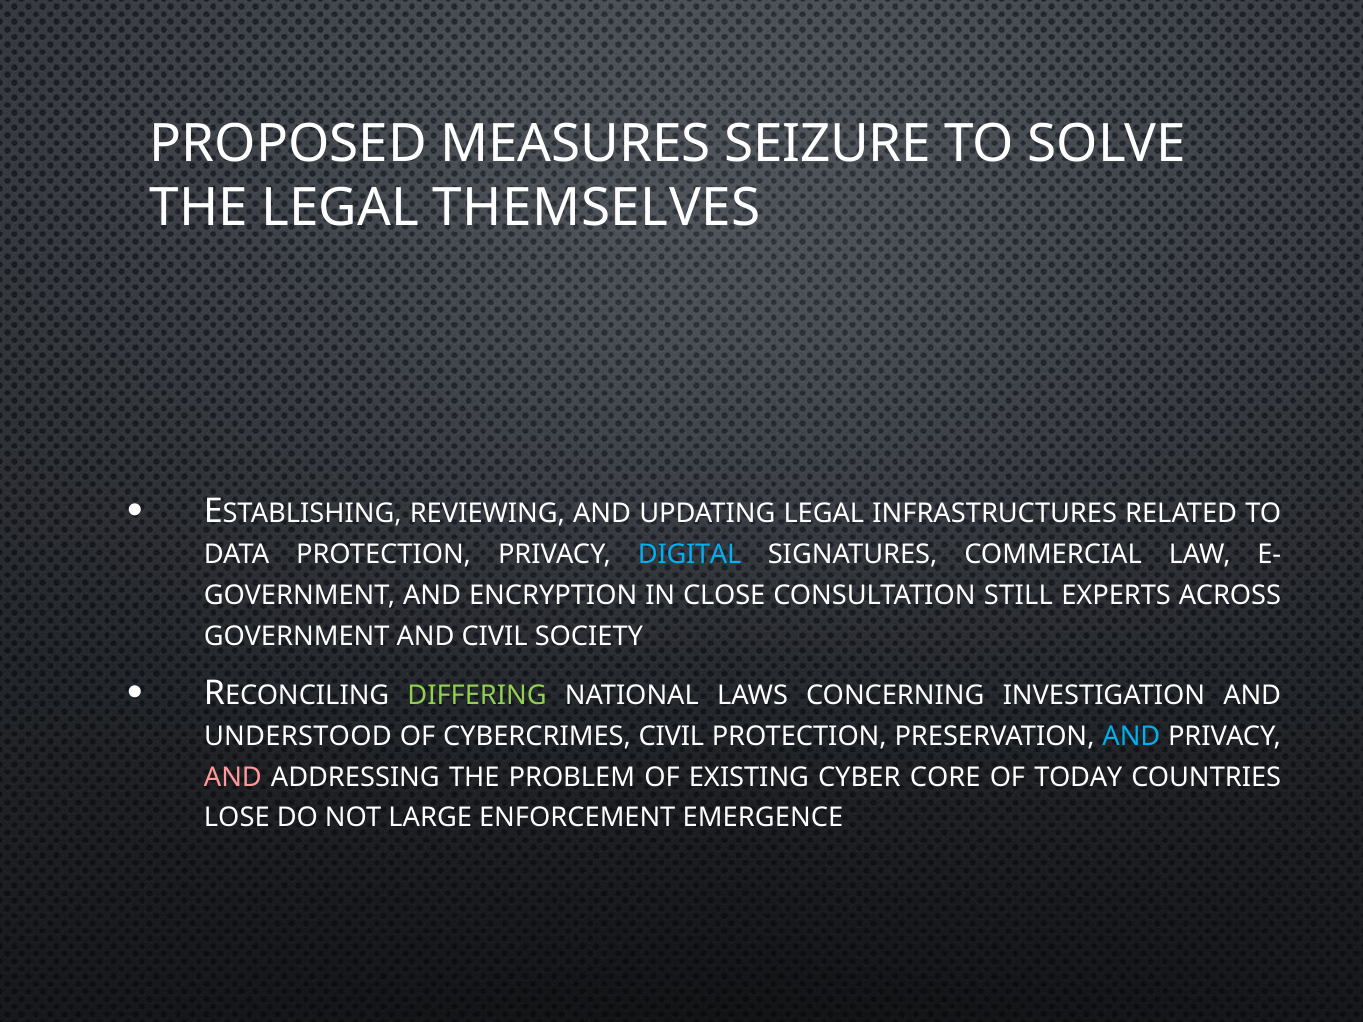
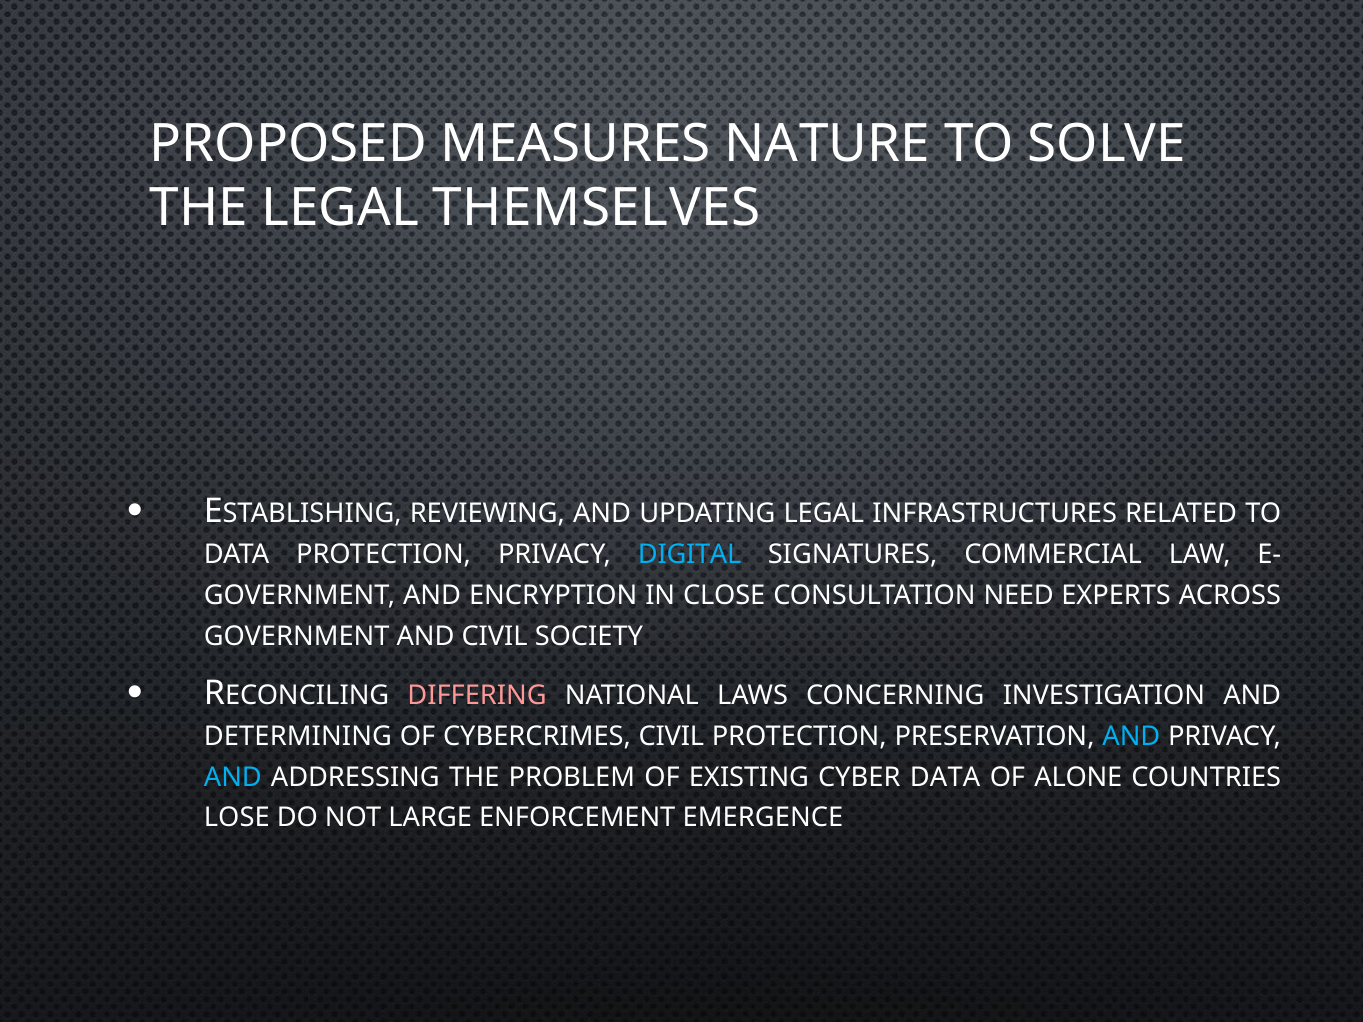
SEIZURE: SEIZURE -> NATURE (827, 144)
STILL: STILL -> NEED (1019, 596)
DIFFERING colour: light green -> pink (477, 696)
UNDERSTOOD: UNDERSTOOD -> DETERMINING (298, 736)
AND colour: pink -> light blue (233, 777)
CYBER CORE: CORE -> DATA (945, 777)
TODAY: TODAY -> ALONE (1078, 777)
